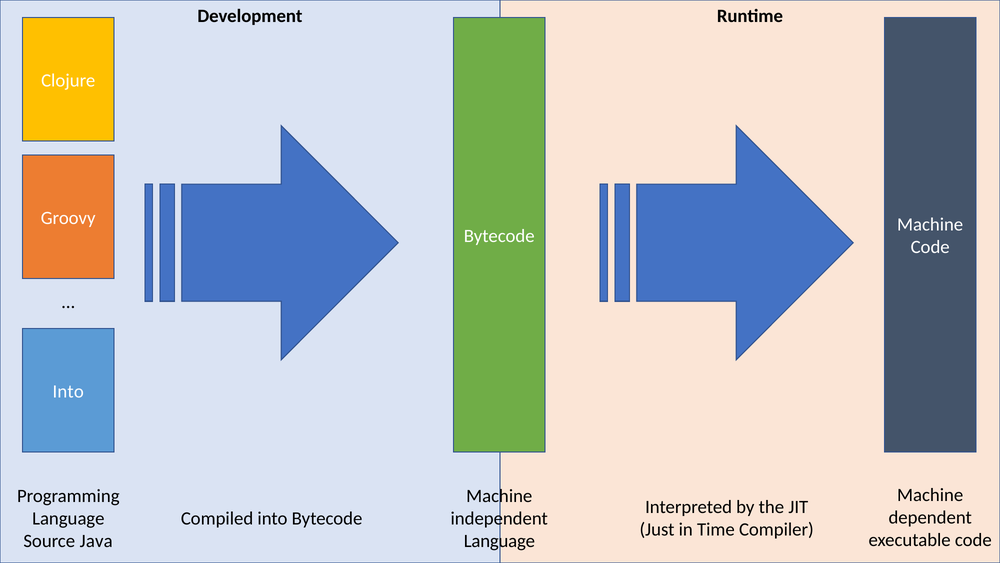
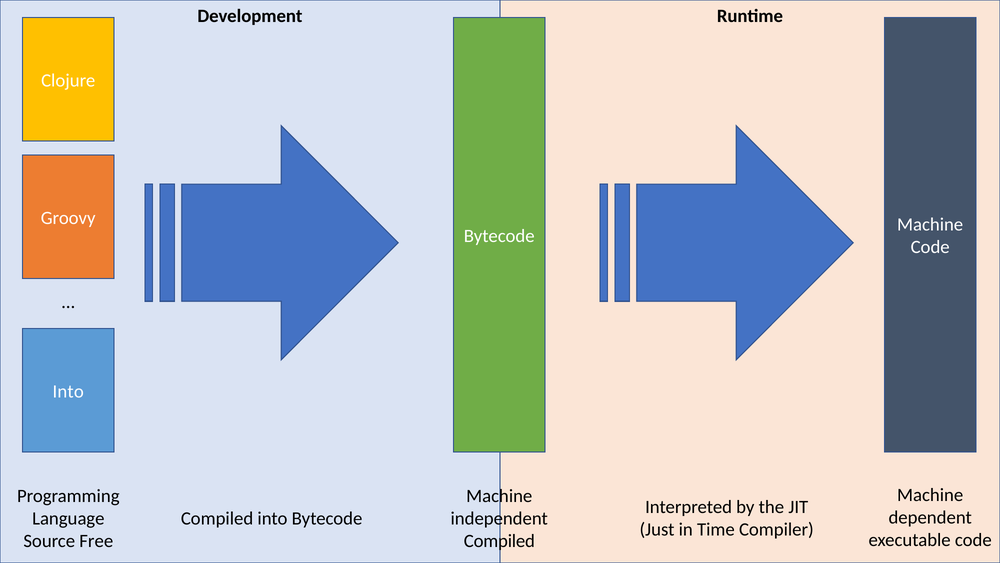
Java: Java -> Free (96, 540)
Language: Language -> Compiled (499, 540)
